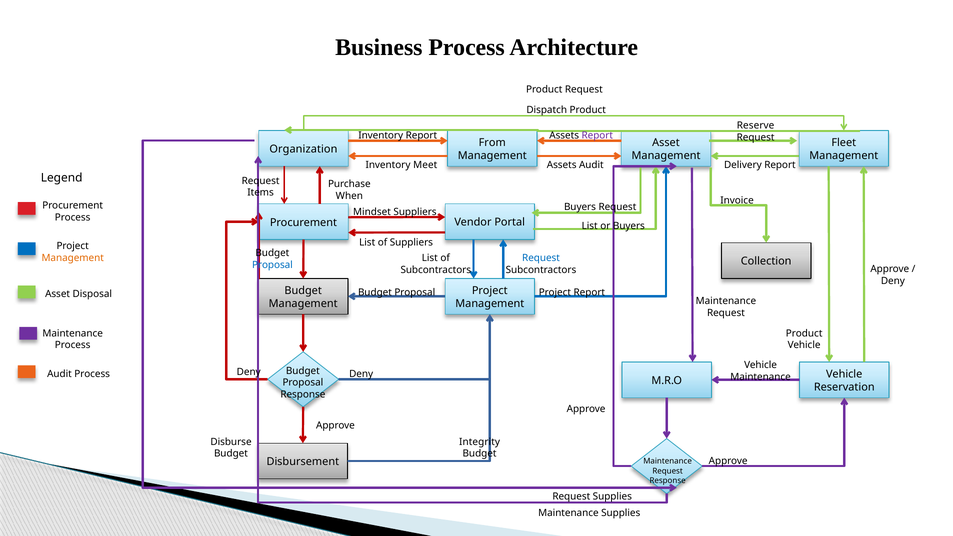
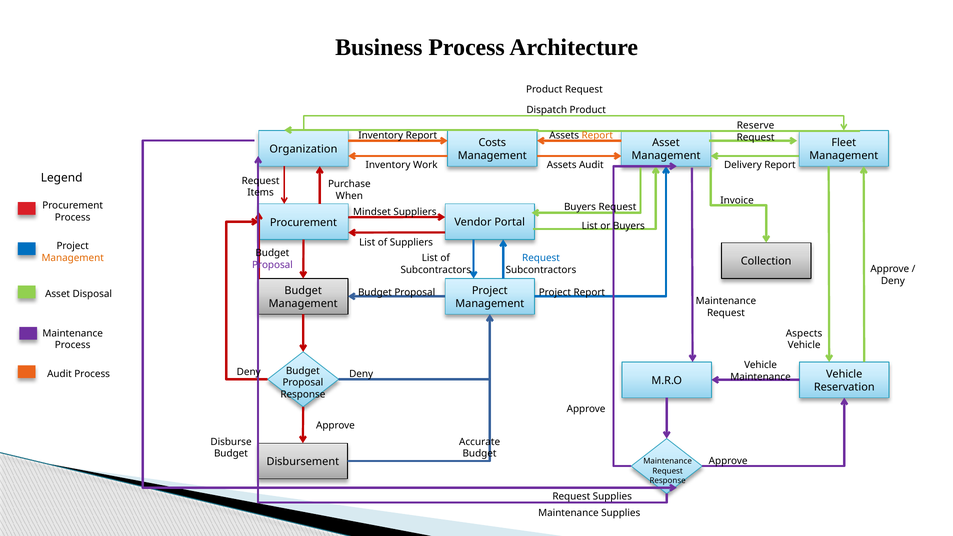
Report colour: purple -> orange (597, 136)
From: From -> Costs (492, 143)
Meet: Meet -> Work (425, 165)
Proposal colour: blue -> purple (272, 265)
Product: Product -> Aspects (804, 333)
Integrity: Integrity -> Accurate (480, 442)
